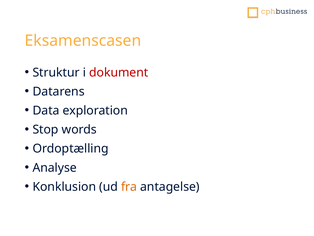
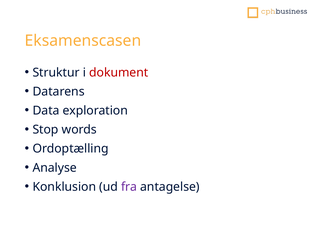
fra colour: orange -> purple (129, 186)
